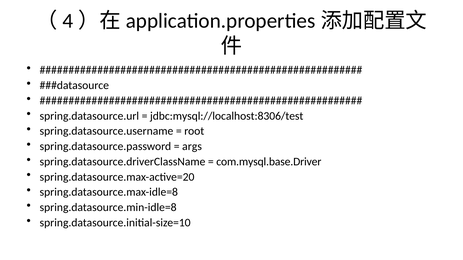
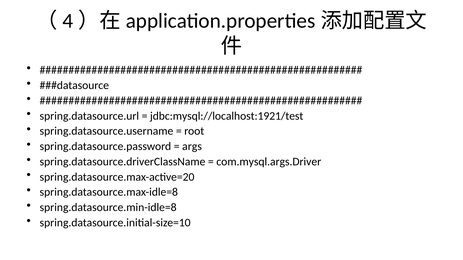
jdbc:mysql://localhost:8306/test: jdbc:mysql://localhost:8306/test -> jdbc:mysql://localhost:1921/test (227, 116)
com.mysql.base.Driver: com.mysql.base.Driver -> com.mysql.args.Driver (269, 162)
